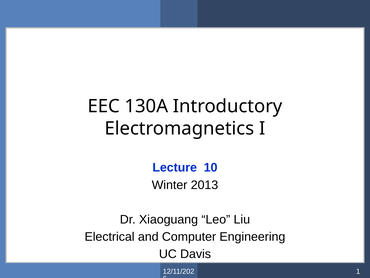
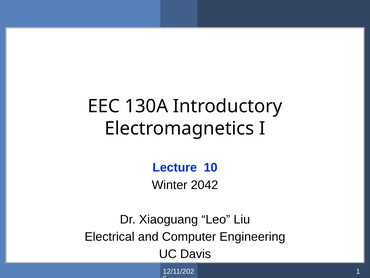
2013: 2013 -> 2042 (204, 185)
